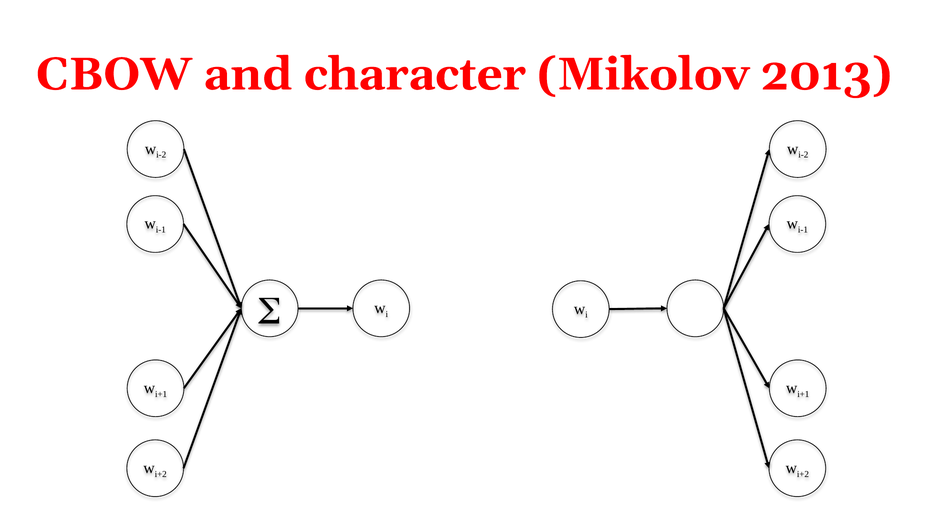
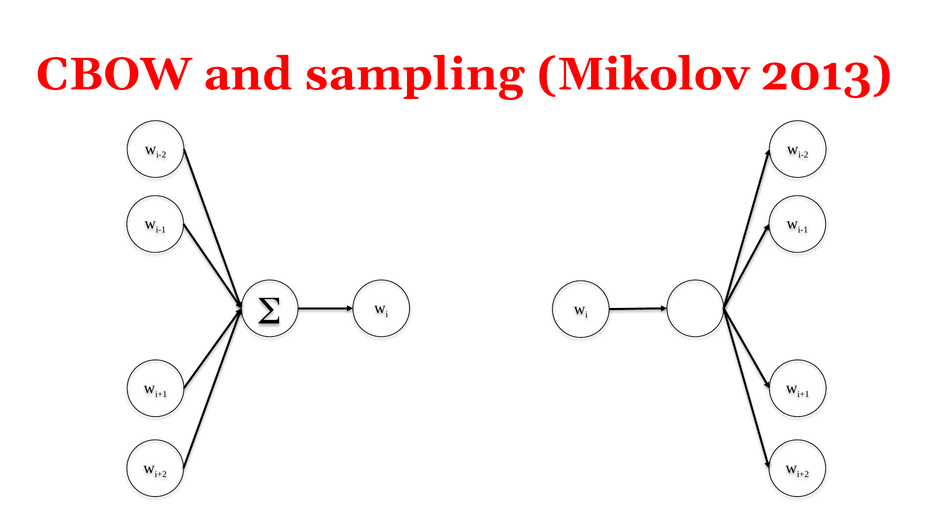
character: character -> sampling (415, 74)
